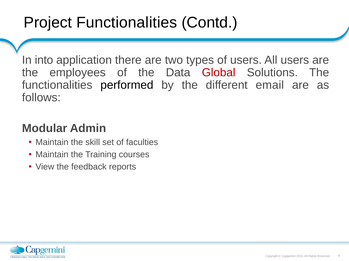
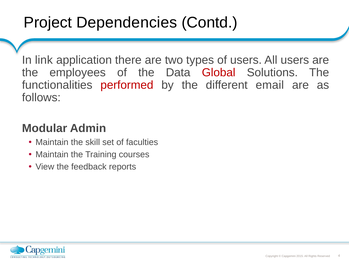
Project Functionalities: Functionalities -> Dependencies (127, 23)
into: into -> link (44, 60)
performed colour: black -> red (127, 85)
